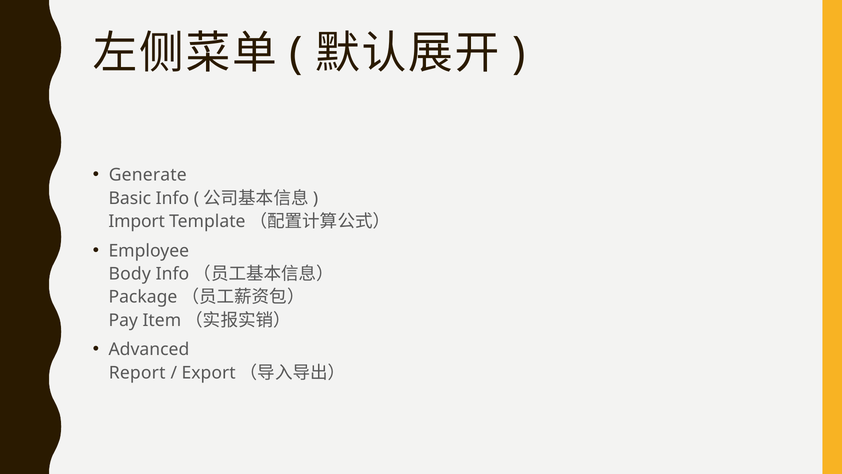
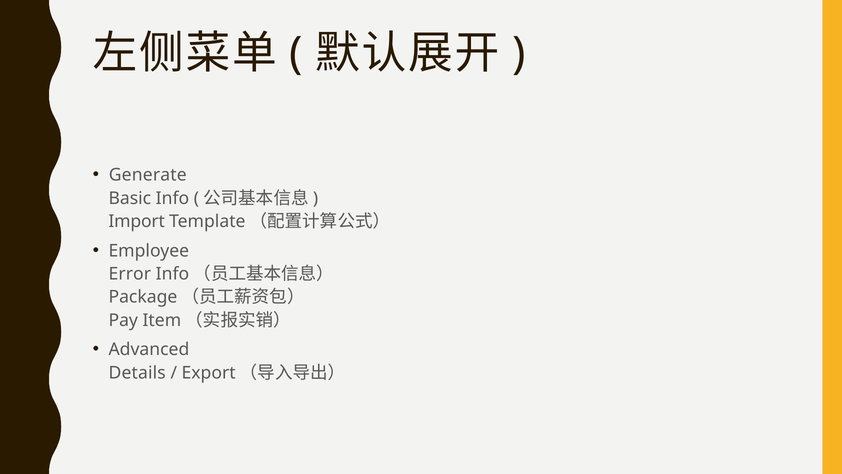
Body: Body -> Error (130, 274)
Report: Report -> Details (137, 373)
